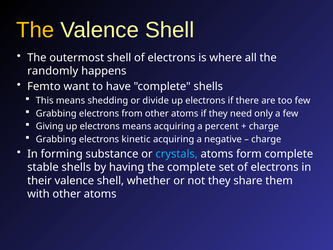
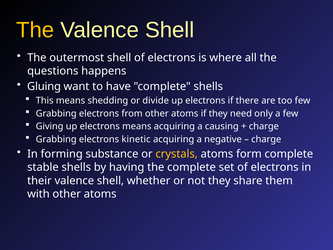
randomly: randomly -> questions (53, 71)
Femto: Femto -> Gluing (44, 86)
percent: percent -> causing (222, 126)
crystals colour: light blue -> yellow (177, 154)
